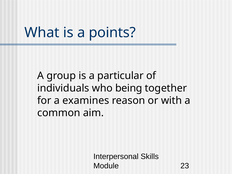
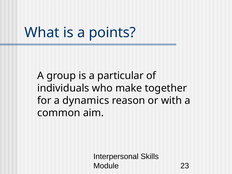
being: being -> make (129, 88)
examines: examines -> dynamics (86, 100)
